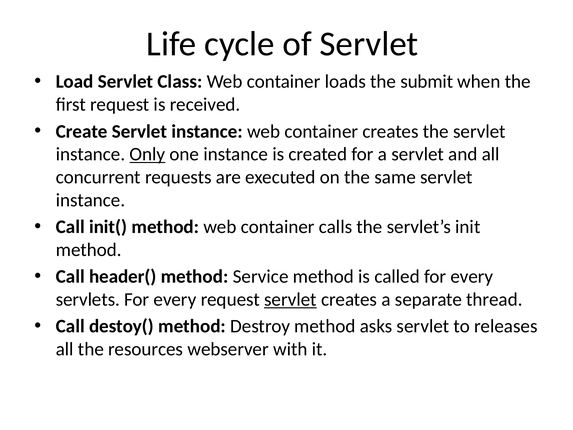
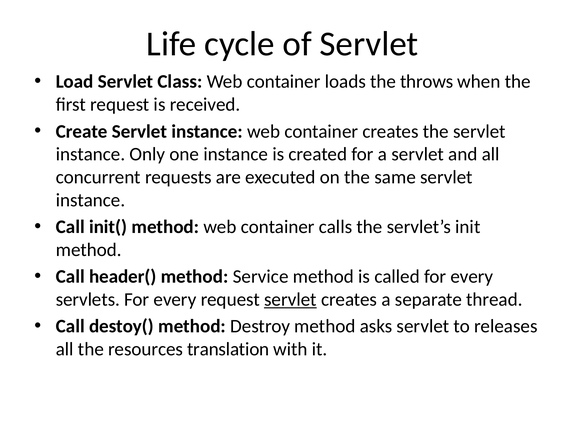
submit: submit -> throws (427, 82)
Only underline: present -> none (147, 154)
webserver: webserver -> translation (228, 349)
